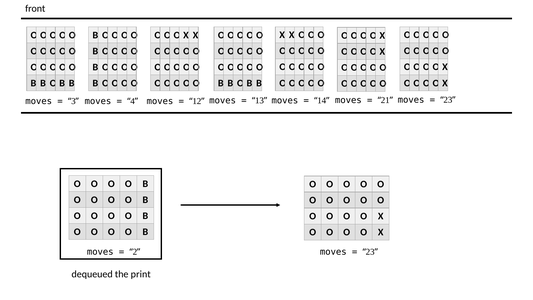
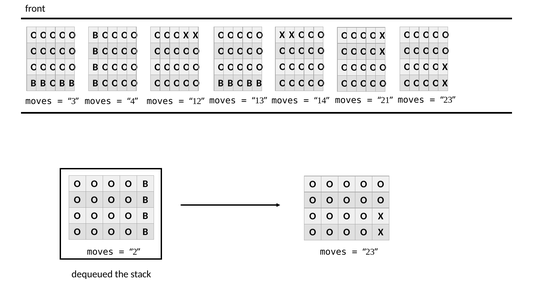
print: print -> stack (141, 274)
